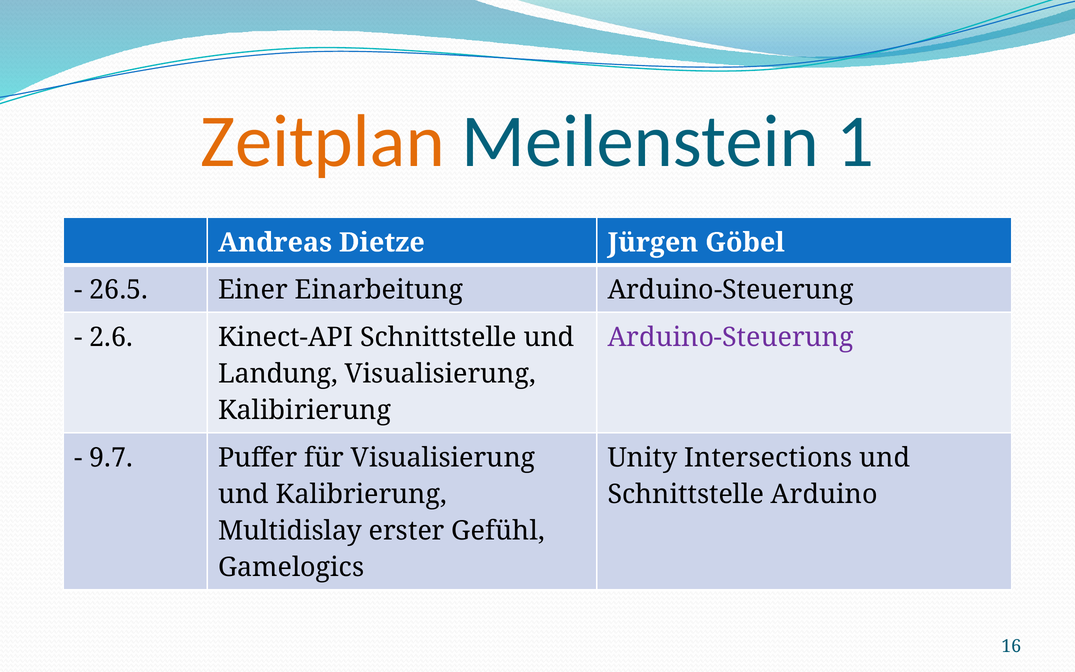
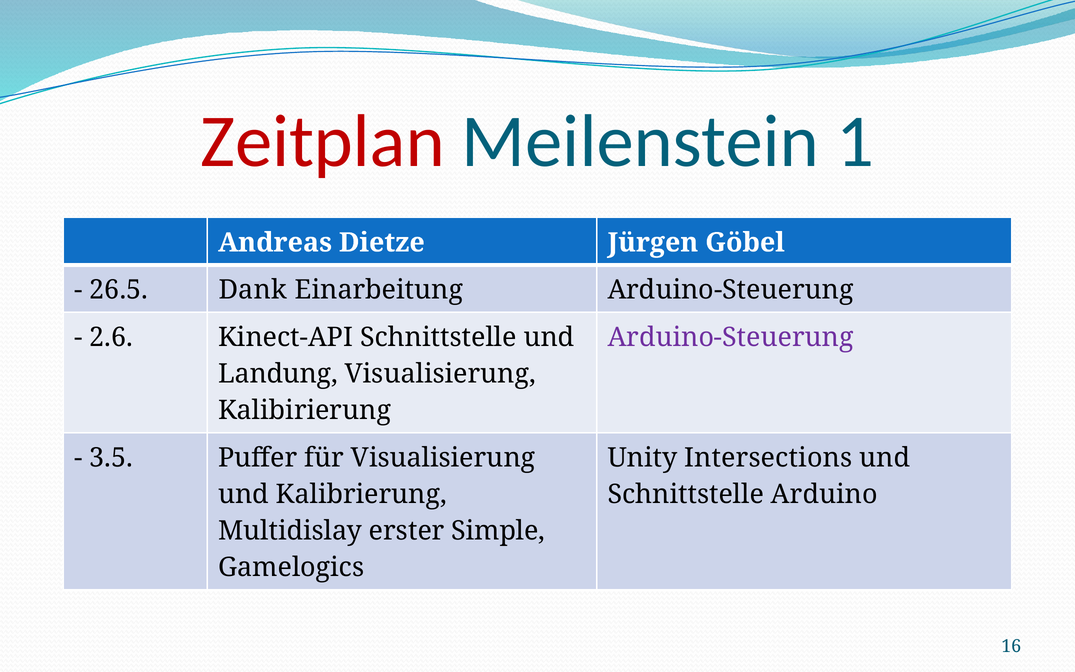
Zeitplan colour: orange -> red (323, 141)
Einer: Einer -> Dank (253, 290)
9.7: 9.7 -> 3.5 (111, 458)
Gefühl: Gefühl -> Simple (498, 531)
